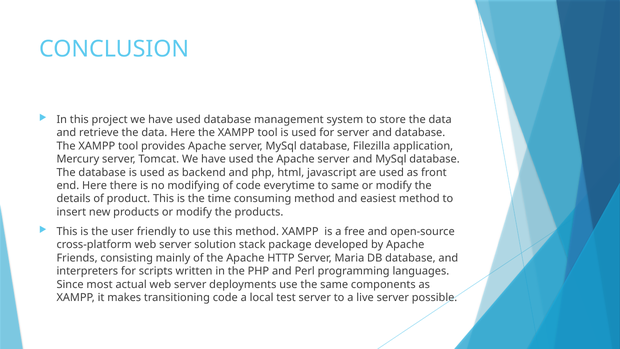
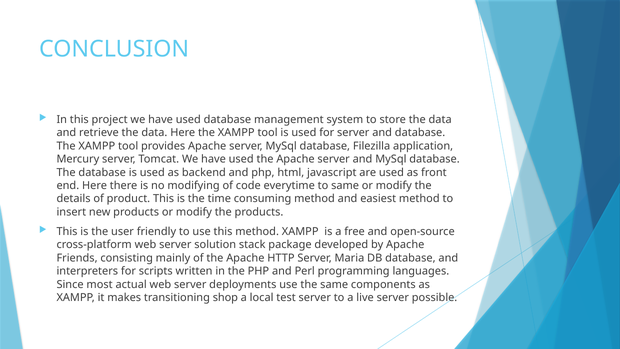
transitioning code: code -> shop (225, 297)
